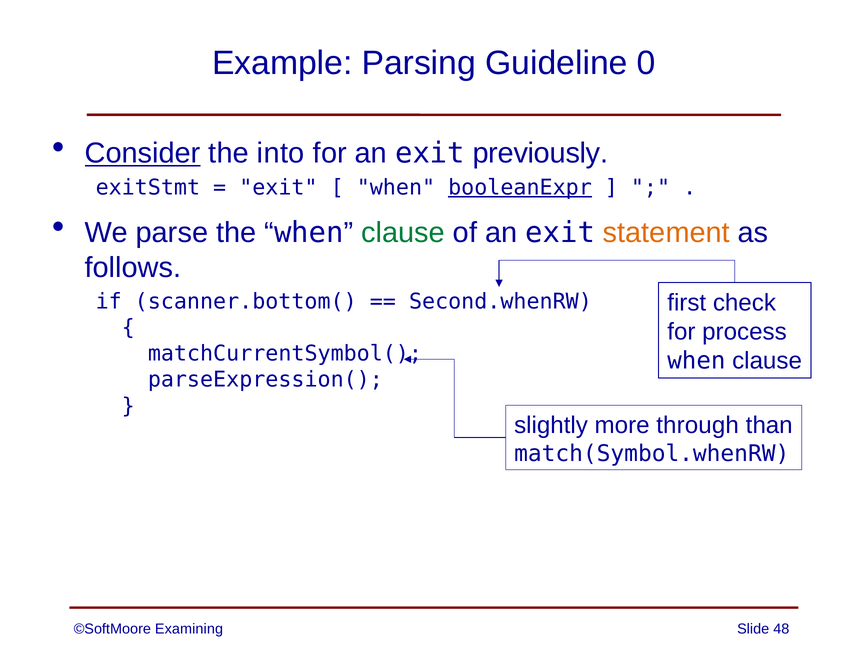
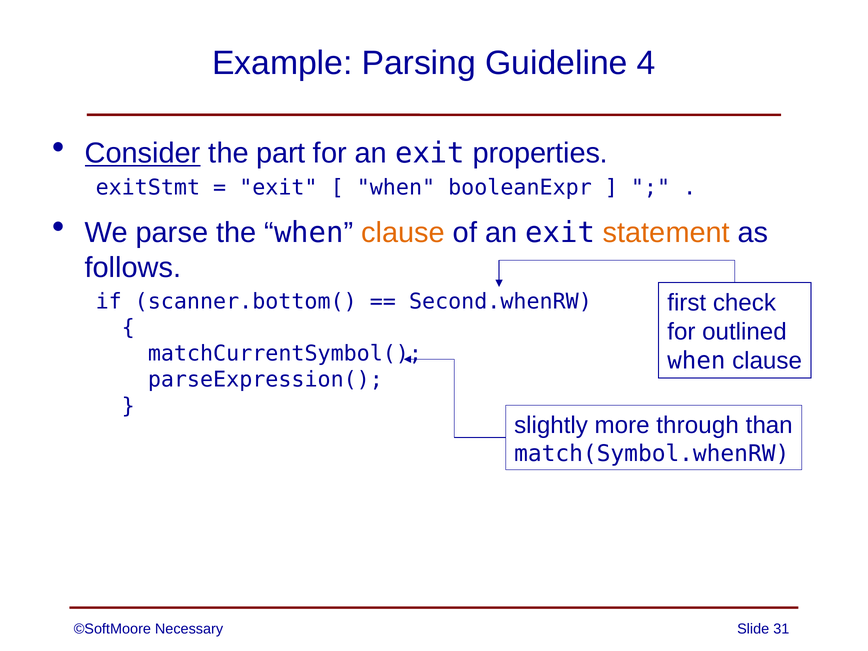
0: 0 -> 4 (646, 63)
into: into -> part (281, 153)
previously: previously -> properties (540, 153)
booleanExpr underline: present -> none (520, 187)
clause colour: green -> orange (403, 233)
process: process -> outlined (744, 332)
Examining: Examining -> Necessary (189, 629)
48: 48 -> 31 (781, 629)
